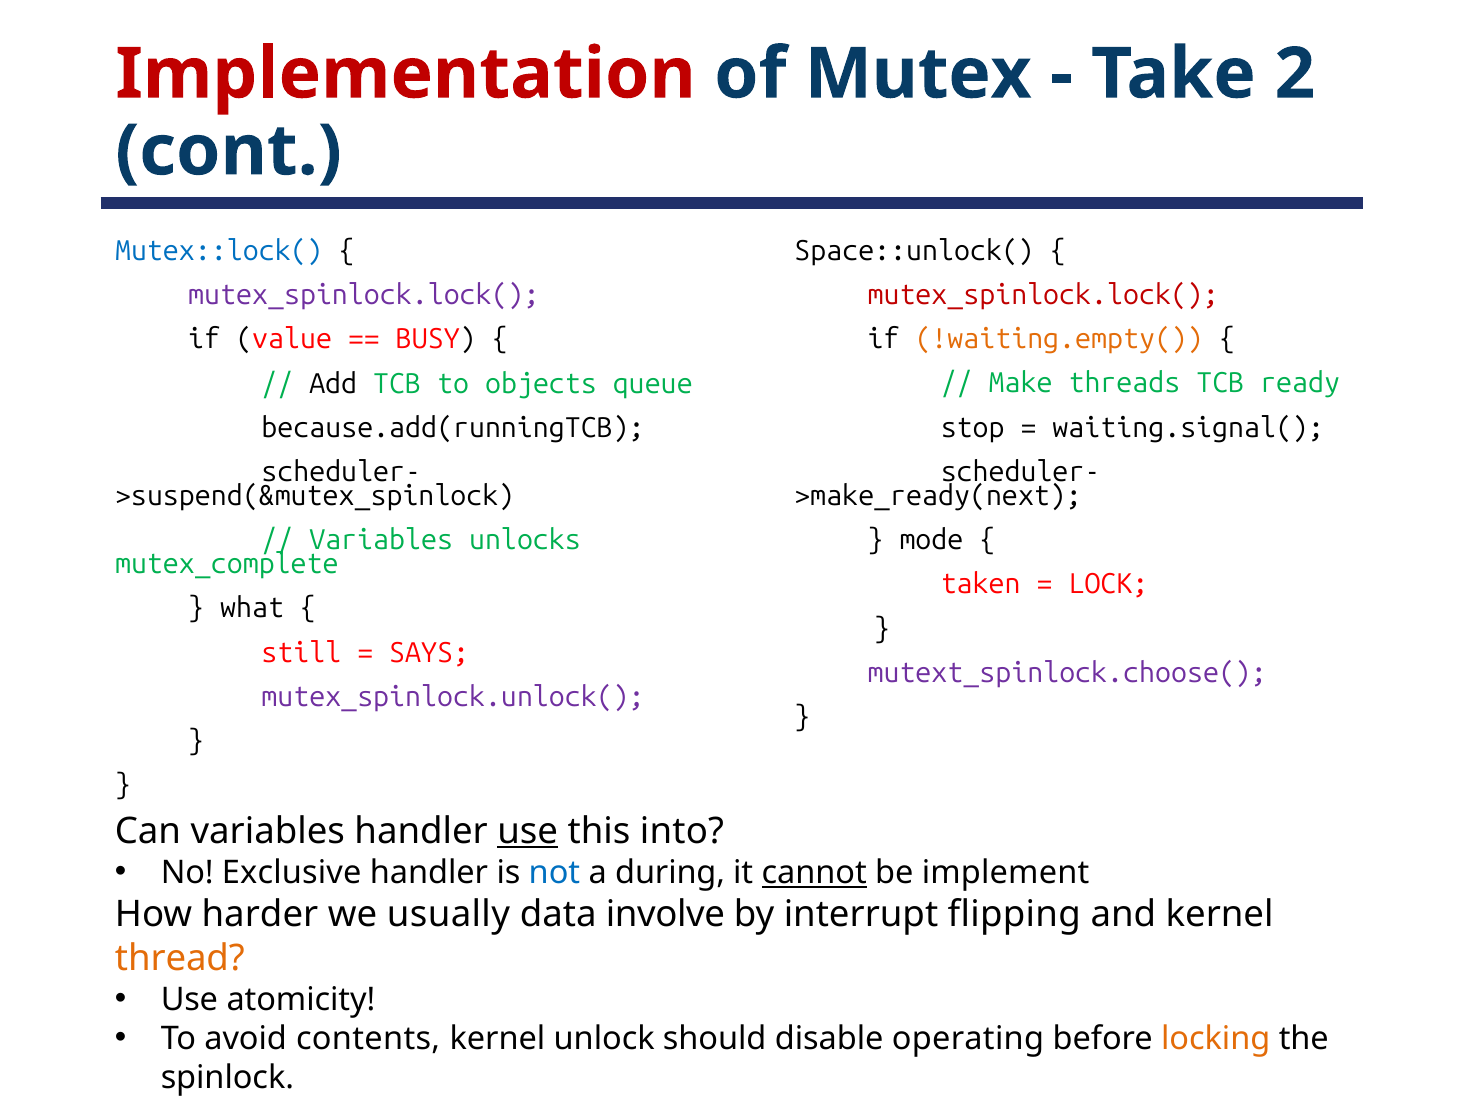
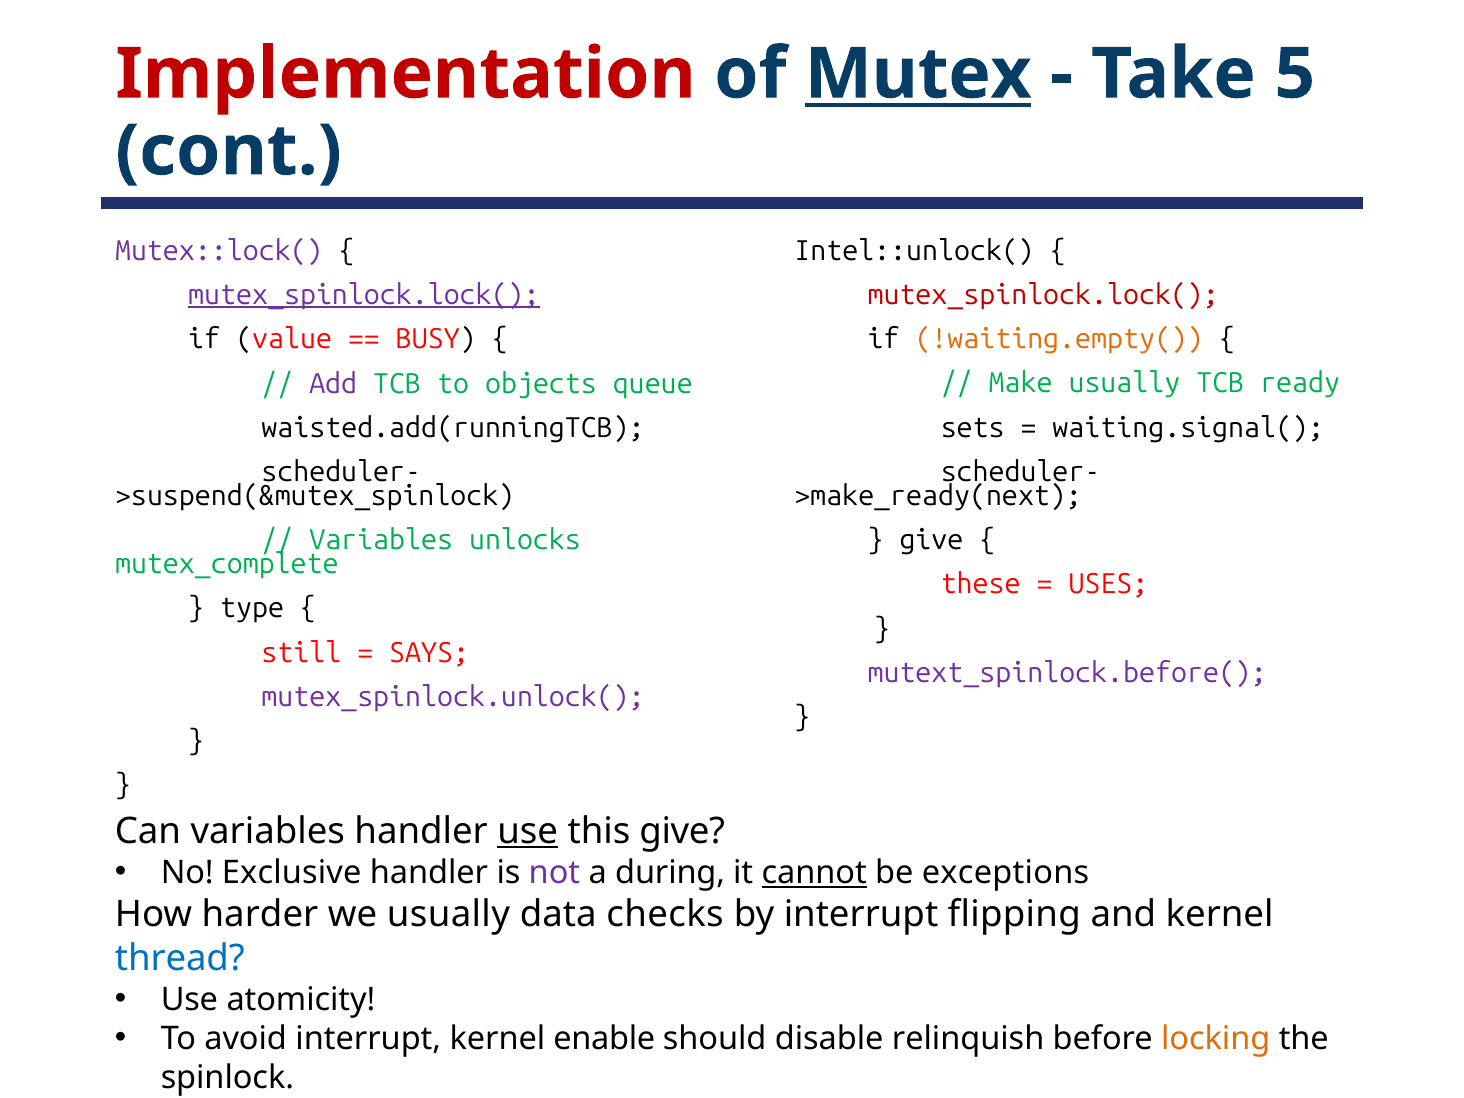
Mutex underline: none -> present (918, 74)
2: 2 -> 5 (1295, 74)
Space::unlock(: Space::unlock( -> Intel::unlock( (914, 251)
Mutex::lock( colour: blue -> purple (219, 251)
mutex_spinlock.lock( underline: none -> present (364, 295)
Add colour: black -> purple (333, 384)
Make threads: threads -> usually (1124, 384)
stop: stop -> sets (973, 428)
because.add(runningTCB: because.add(runningTCB -> waisted.add(runningTCB (453, 428)
mode: mode -> give (931, 540)
taken: taken -> these (981, 585)
LOCK: LOCK -> USES (1108, 585)
what: what -> type (252, 609)
mutext_spinlock.choose(: mutext_spinlock.choose( -> mutext_spinlock.before( (1067, 673)
this into: into -> give (682, 831)
not colour: blue -> purple (554, 873)
implement: implement -> exceptions (1005, 873)
involve: involve -> checks (665, 914)
thread colour: orange -> blue (180, 958)
avoid contents: contents -> interrupt (368, 1038)
unlock: unlock -> enable (604, 1038)
operating: operating -> relinquish (968, 1038)
